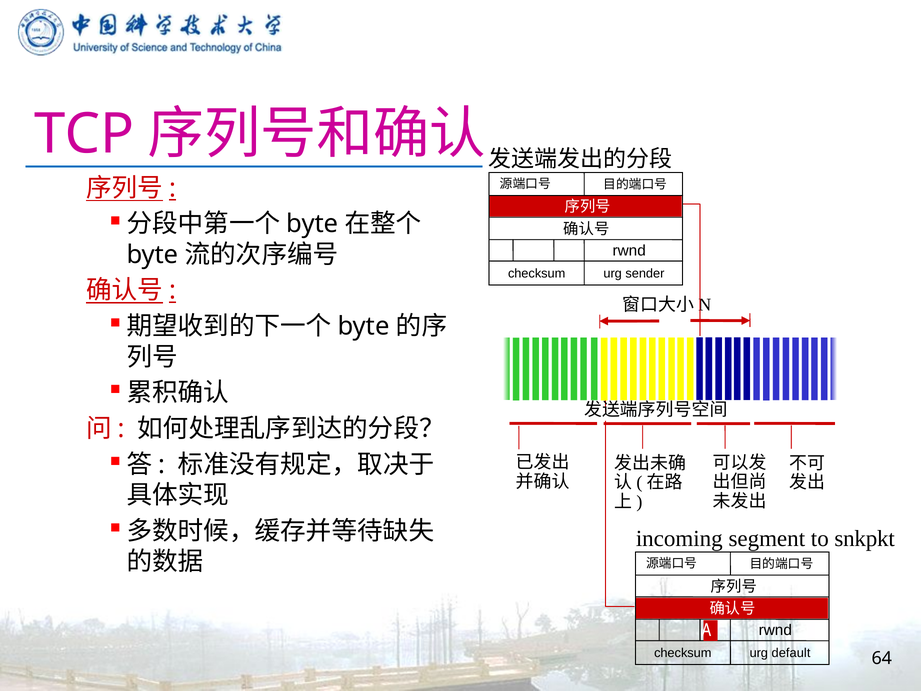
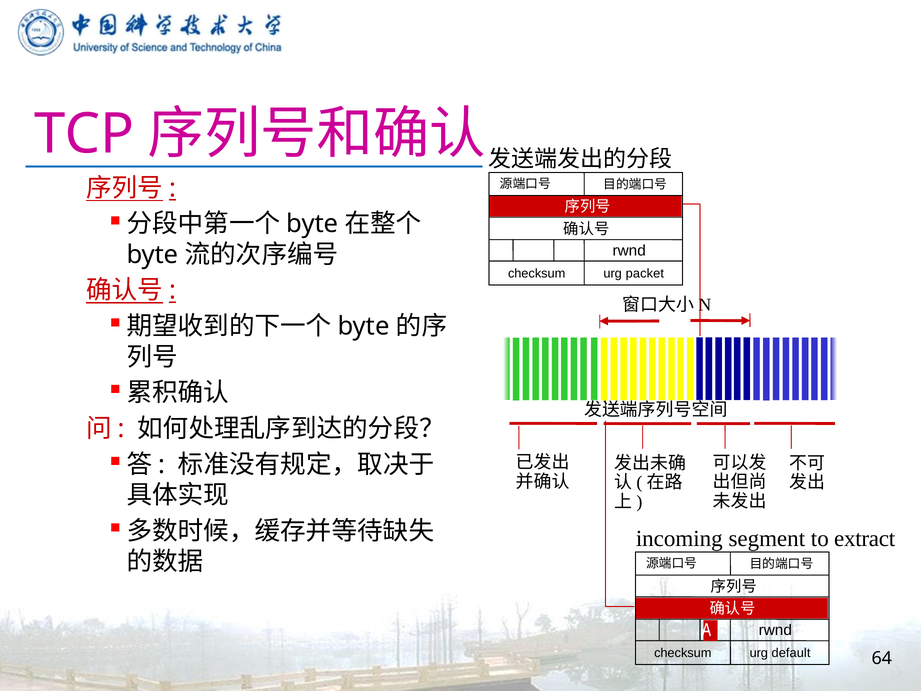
sender: sender -> packet (645, 273)
snkpkt: snkpkt -> extract (865, 538)
